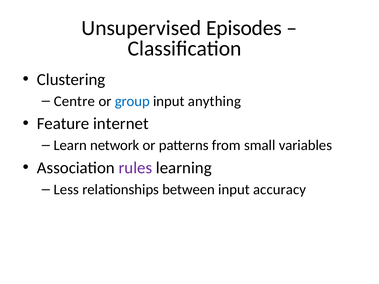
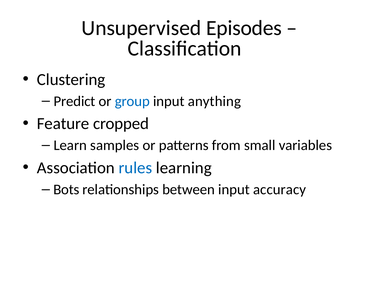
Centre: Centre -> Predict (74, 101)
internet: internet -> cropped (121, 124)
network: network -> samples (115, 145)
rules colour: purple -> blue (135, 168)
Less: Less -> Bots (66, 190)
